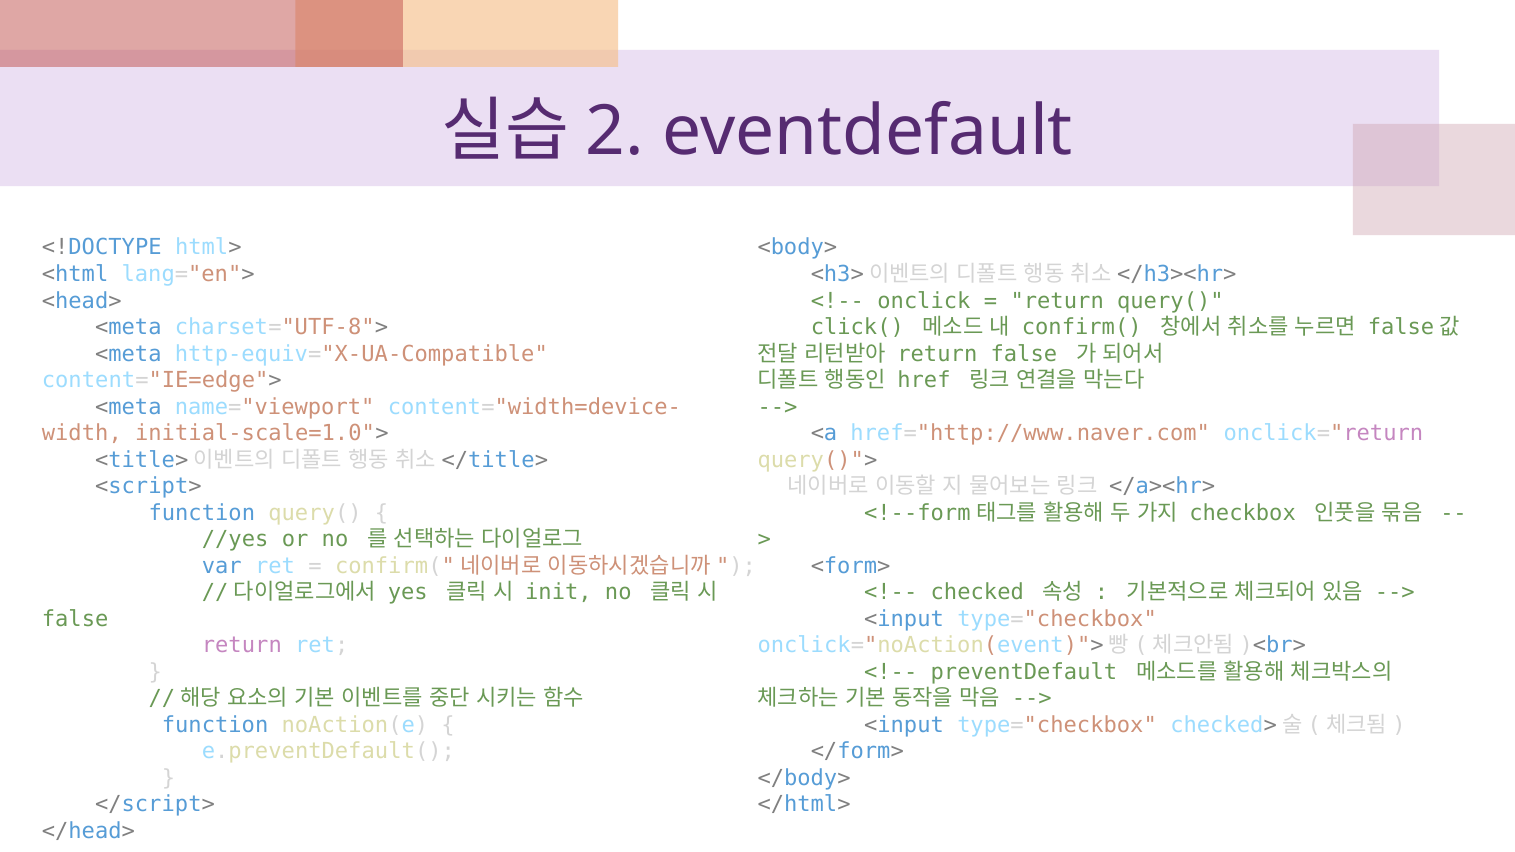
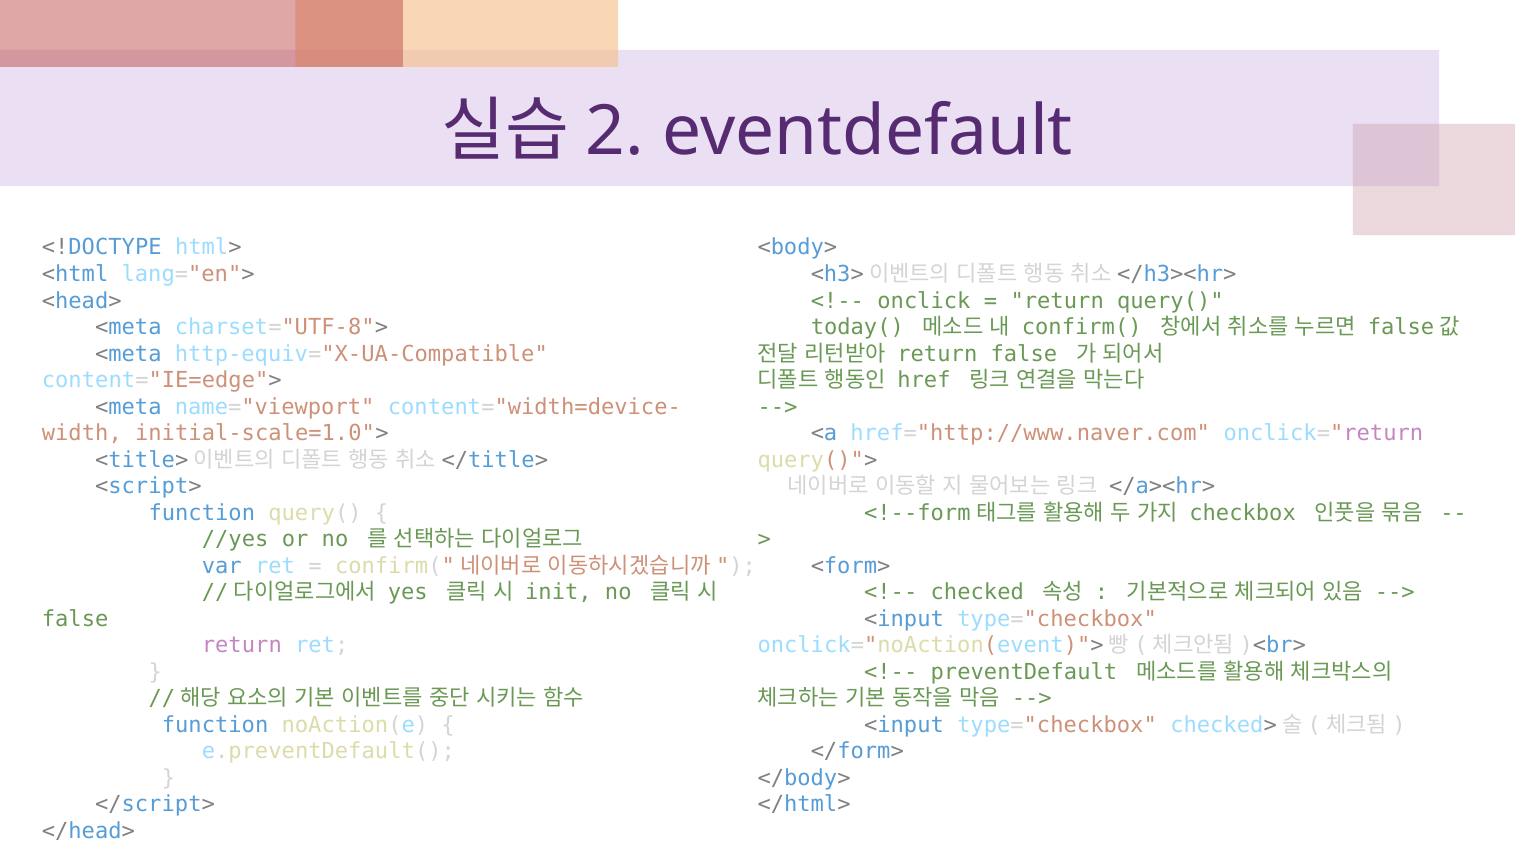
click(: click( -> today( (857, 327)
